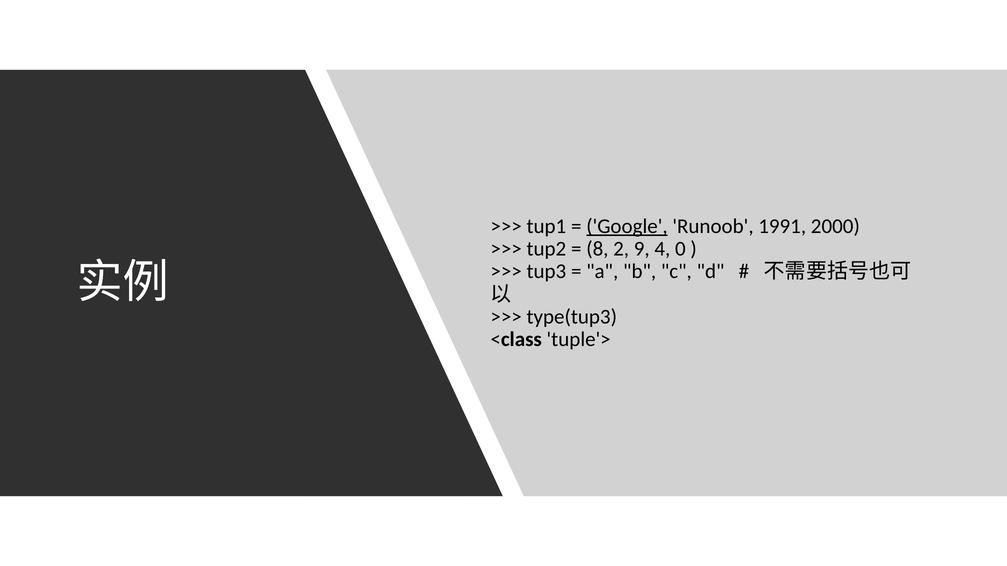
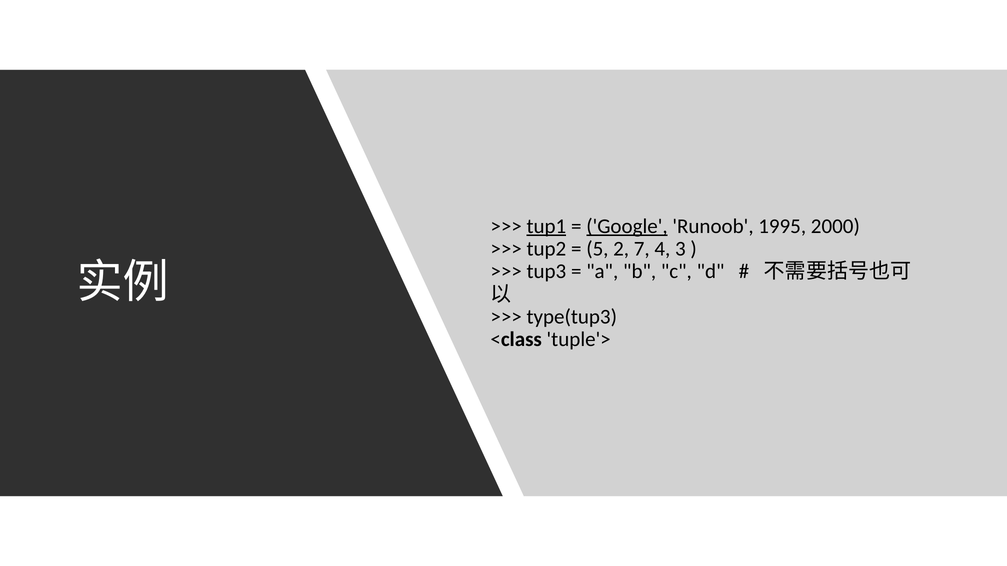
tup1 underline: none -> present (546, 226)
1991: 1991 -> 1995 (782, 226)
8: 8 -> 5 (597, 249)
9: 9 -> 7 (642, 249)
0: 0 -> 3 (680, 249)
